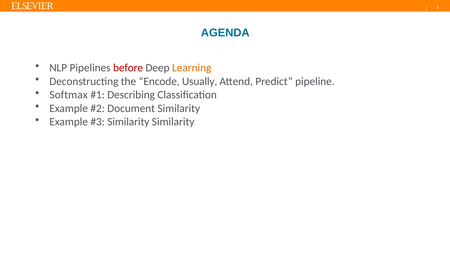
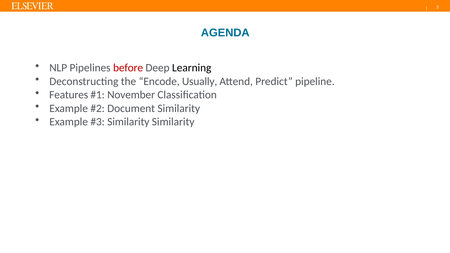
Learning colour: orange -> black (192, 68)
Softmax: Softmax -> Features (69, 95)
Describing: Describing -> November (131, 95)
